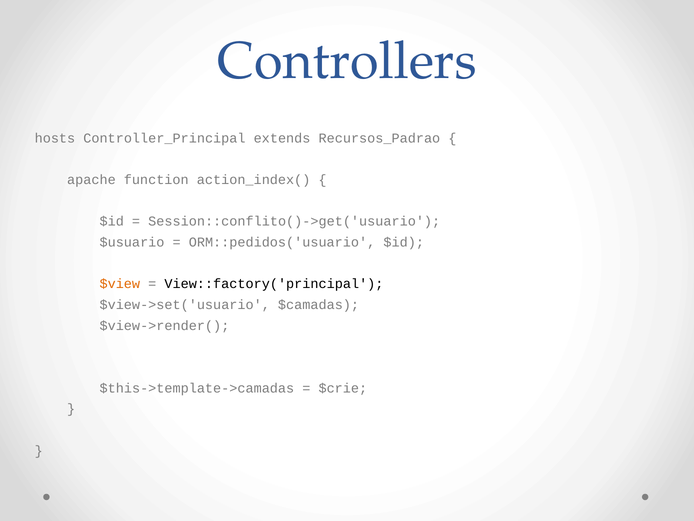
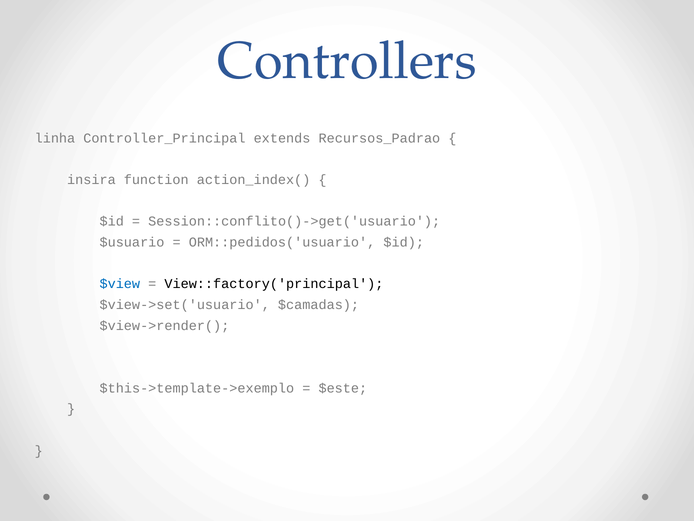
hosts: hosts -> linha (55, 138)
apache: apache -> insira (91, 180)
$view colour: orange -> blue (120, 284)
$this->template->camadas: $this->template->camadas -> $this->template->exemplo (197, 388)
$crie: $crie -> $este (343, 388)
